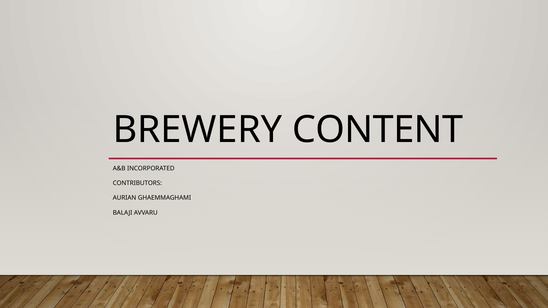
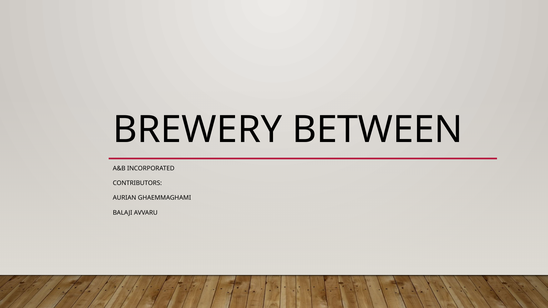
CONTENT: CONTENT -> BETWEEN (378, 130)
